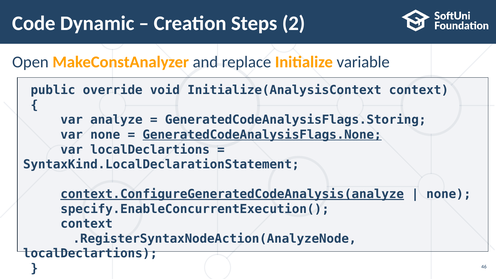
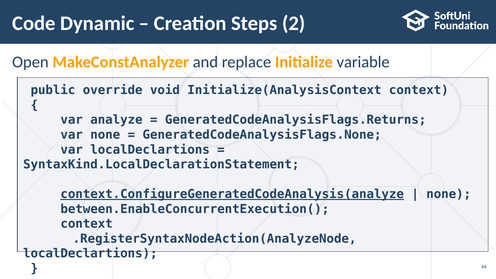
GeneratedCodeAnalysisFlags.Storing: GeneratedCodeAnalysisFlags.Storing -> GeneratedCodeAnalysisFlags.Returns (296, 120)
GeneratedCodeAnalysisFlags.None underline: present -> none (262, 135)
specify.EnableConcurrentExecution(: specify.EnableConcurrentExecution( -> between.EnableConcurrentExecution( (195, 209)
